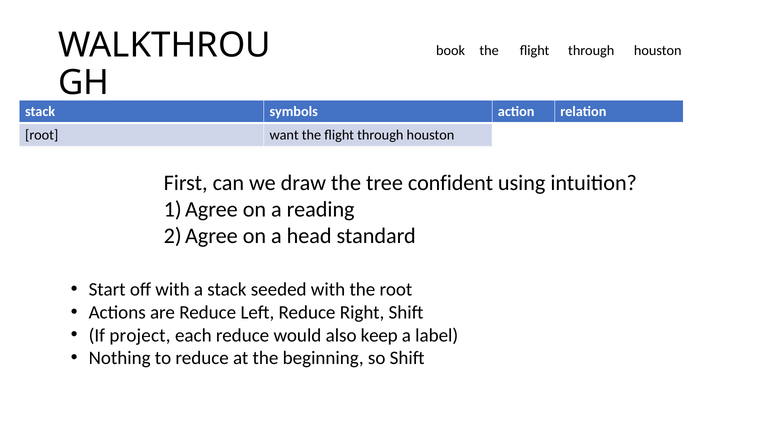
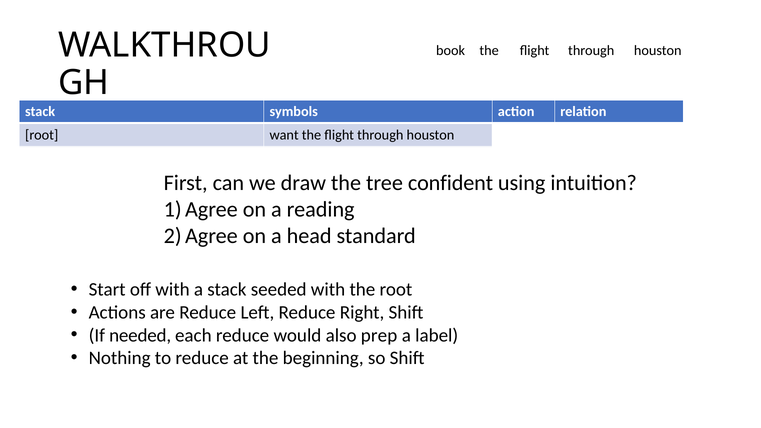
project: project -> needed (140, 335)
keep: keep -> prep (379, 335)
